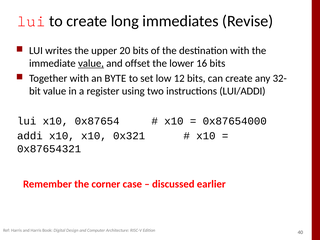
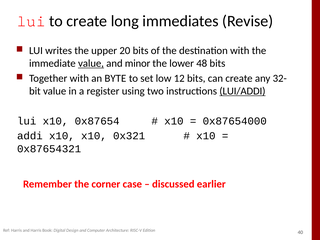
offset: offset -> minor (138, 63)
16: 16 -> 48 (202, 63)
LUI/ADDI underline: none -> present (242, 91)
